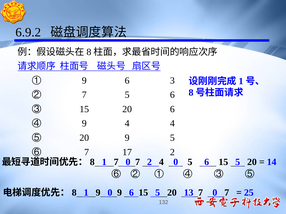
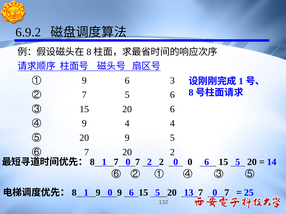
7 17: 17 -> 20 (127, 152)
2 4: 4 -> 2 (161, 162)
0 5: 5 -> 0 (190, 162)
